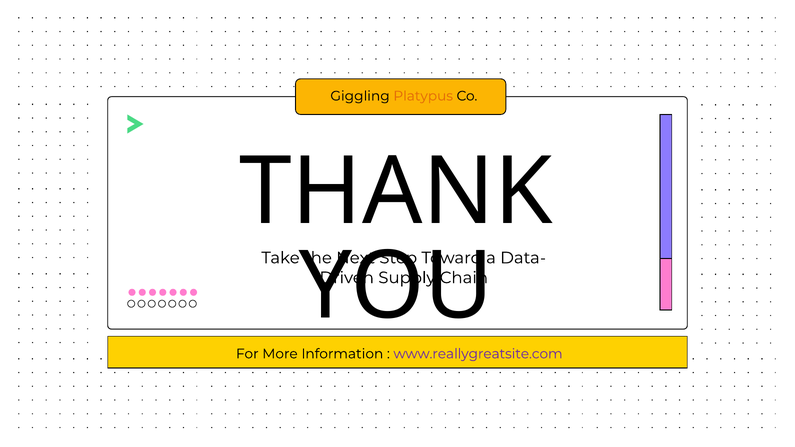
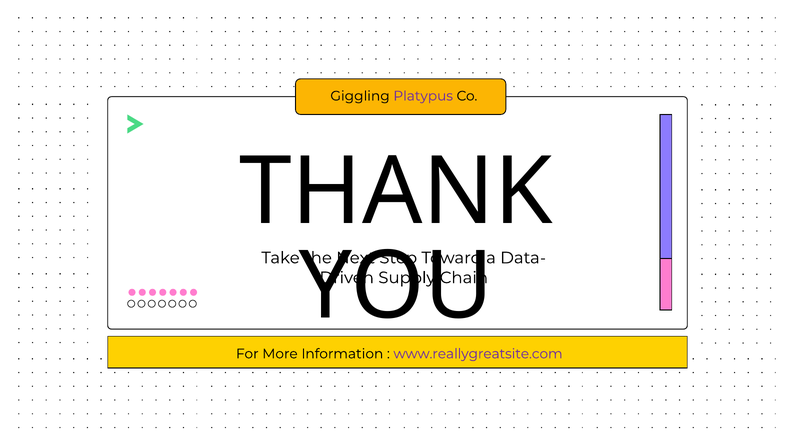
Platypus colour: orange -> purple (423, 96)
